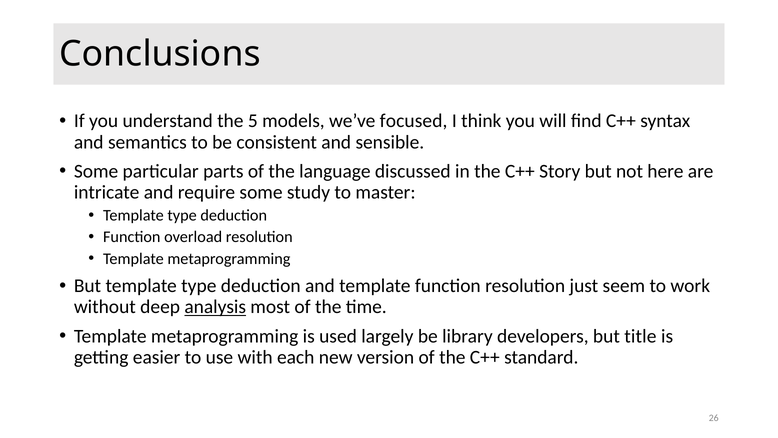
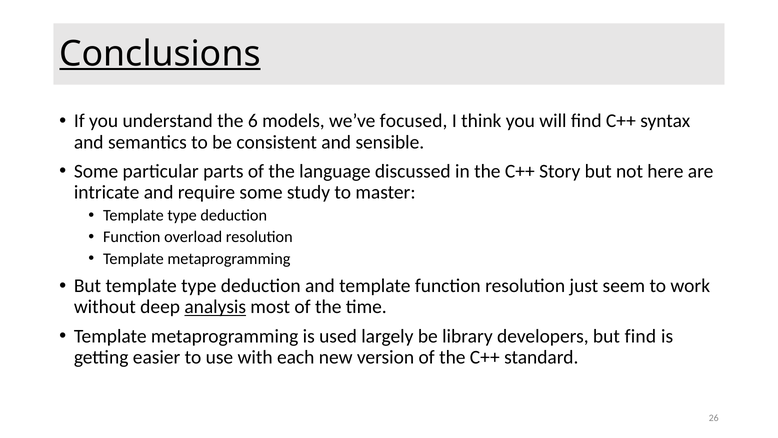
Conclusions underline: none -> present (160, 54)
5: 5 -> 6 (253, 121)
but title: title -> find (640, 336)
